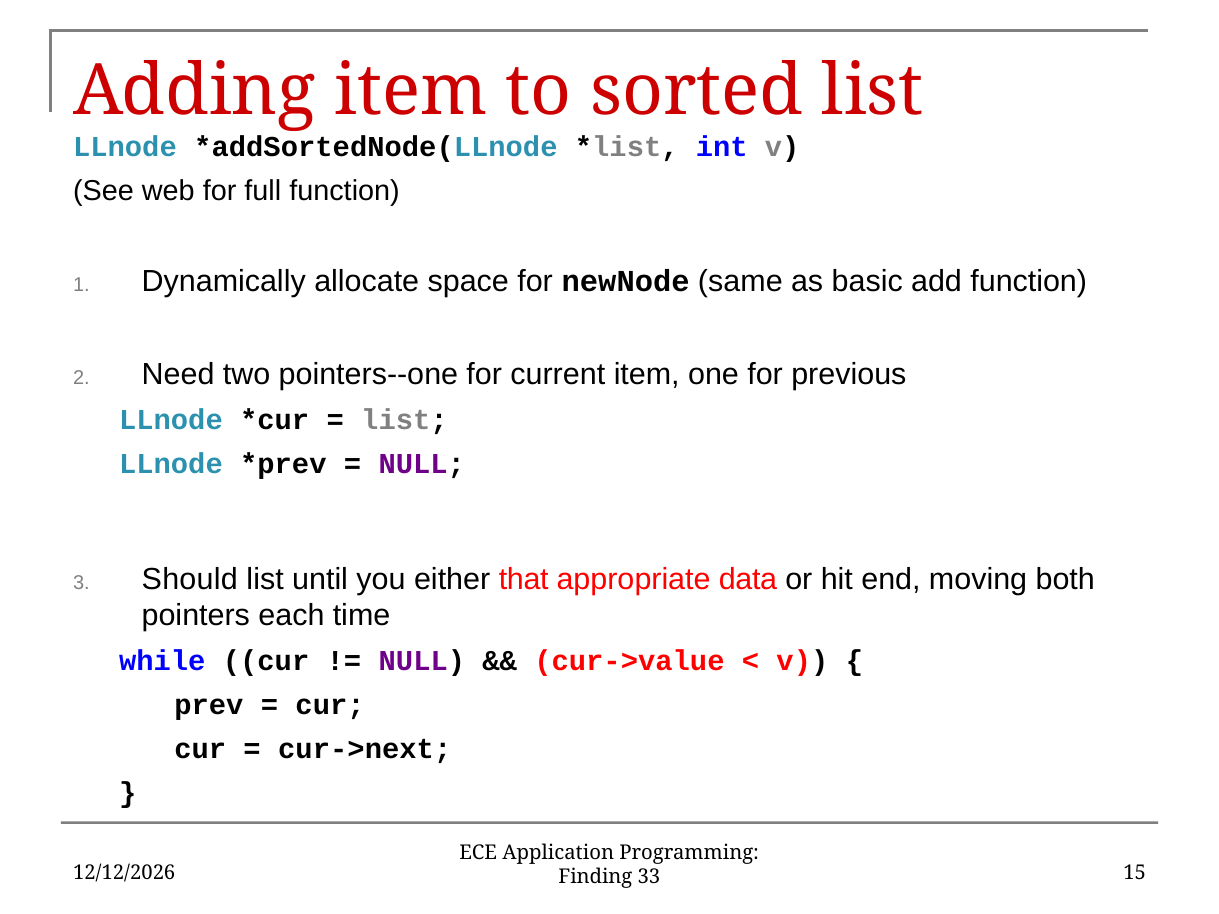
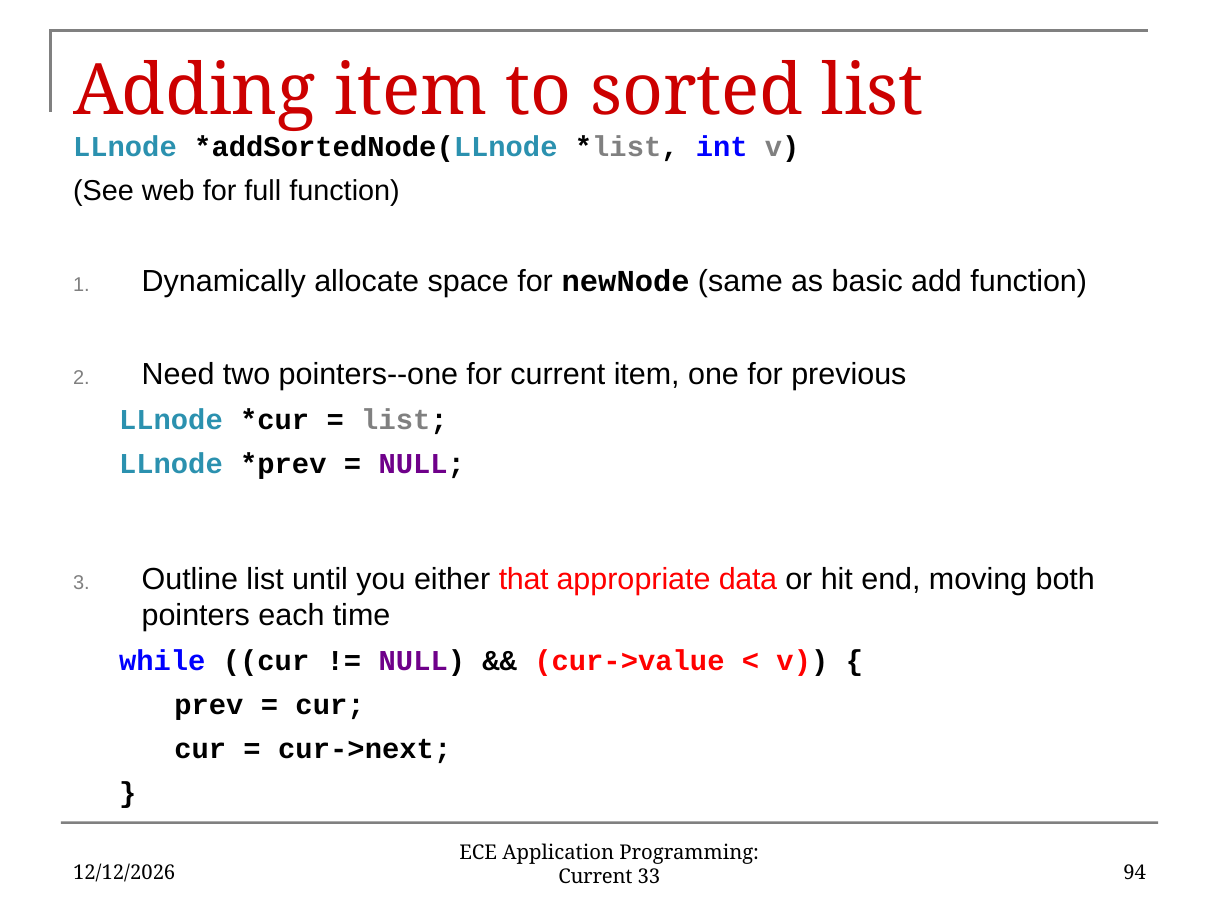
Should: Should -> Outline (190, 579)
Finding: Finding -> Current (595, 877)
15: 15 -> 94 (1135, 873)
